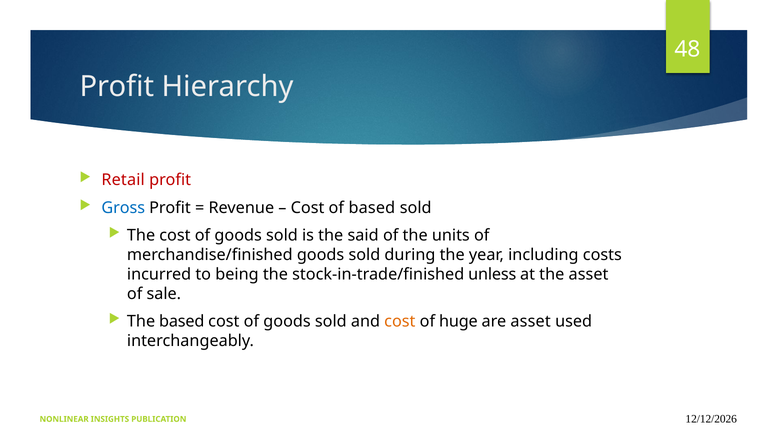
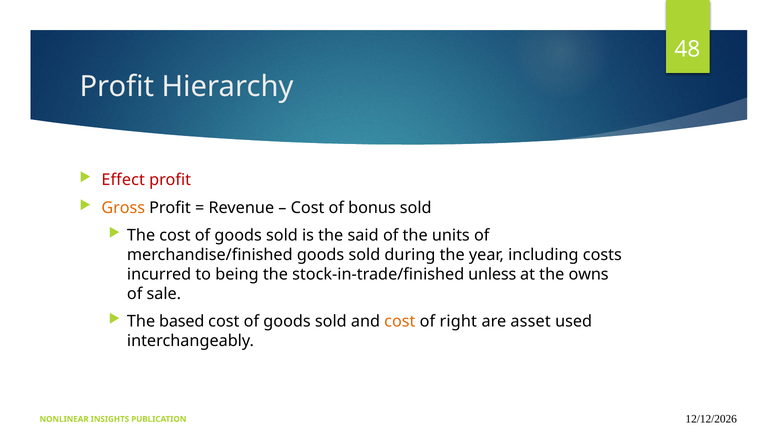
Retail: Retail -> Effect (123, 180)
Gross colour: blue -> orange (123, 207)
of based: based -> bonus (372, 207)
the asset: asset -> owns (589, 274)
huge: huge -> right (458, 321)
